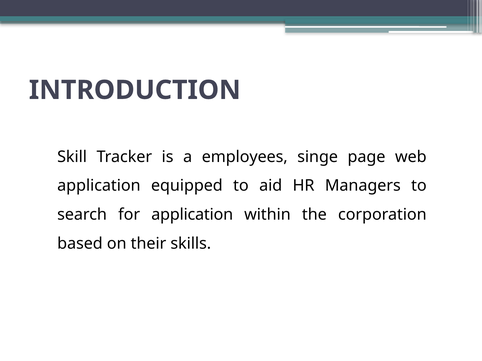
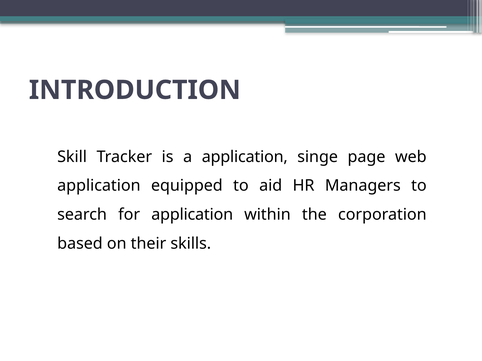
a employees: employees -> application (245, 157)
